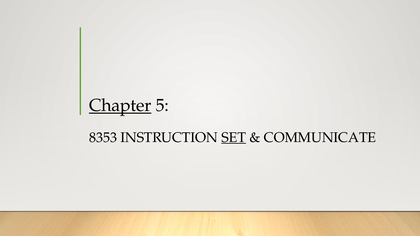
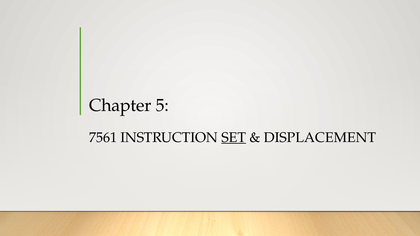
Chapter underline: present -> none (120, 106)
8353: 8353 -> 7561 (103, 138)
COMMUNICATE: COMMUNICATE -> DISPLACEMENT (320, 138)
